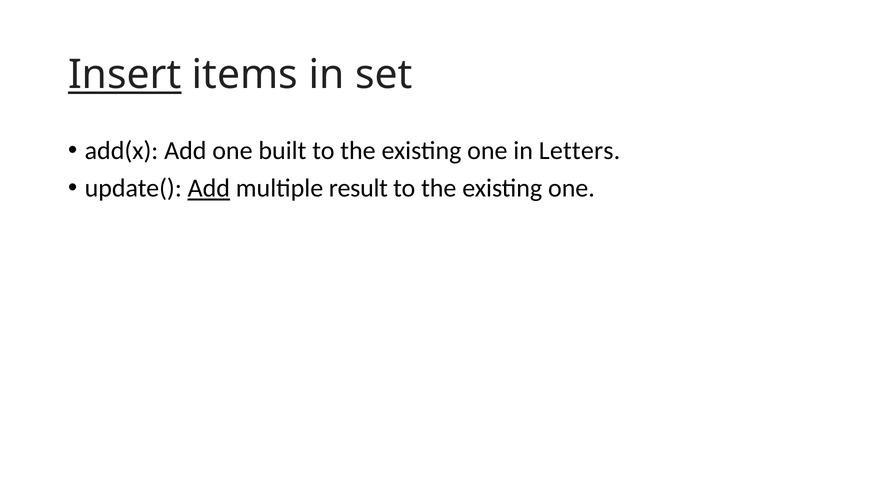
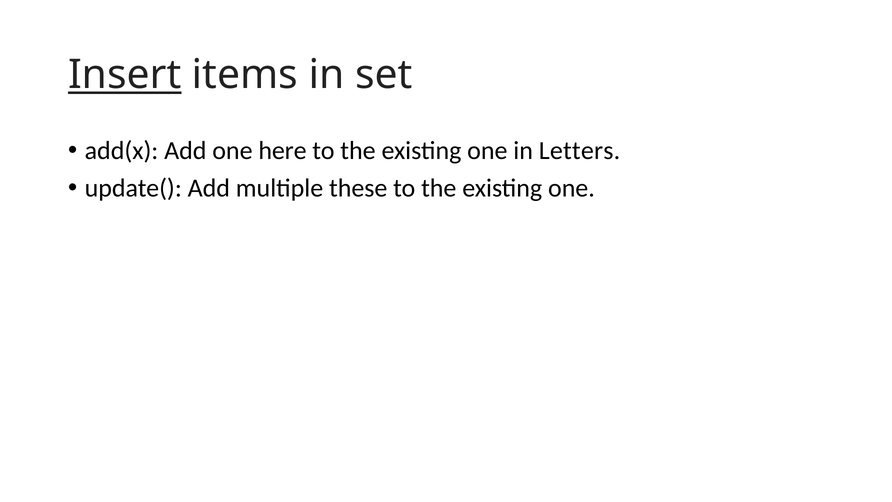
built: built -> here (282, 151)
Add underline: present -> none (209, 188)
result: result -> these (358, 188)
